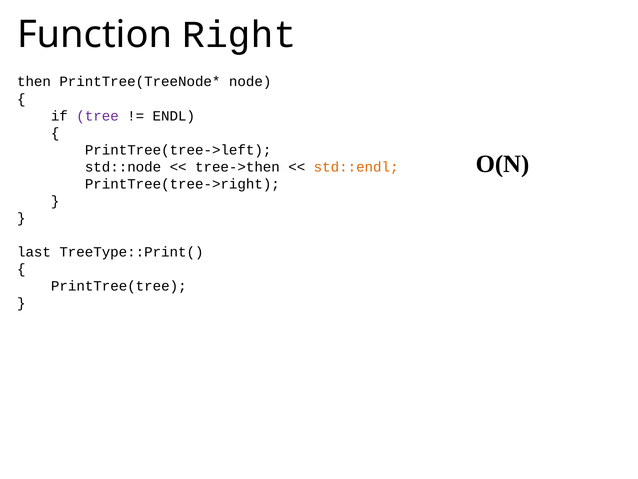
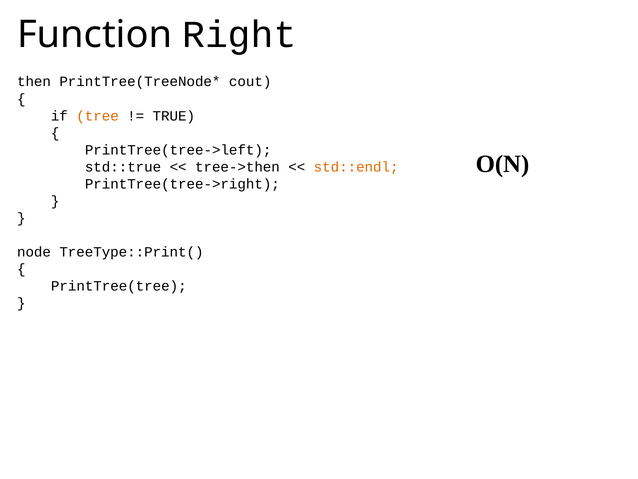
node: node -> cout (250, 82)
tree colour: purple -> orange (98, 116)
ENDL: ENDL -> TRUE (174, 116)
std::node: std::node -> std::true (123, 167)
last: last -> node (34, 252)
